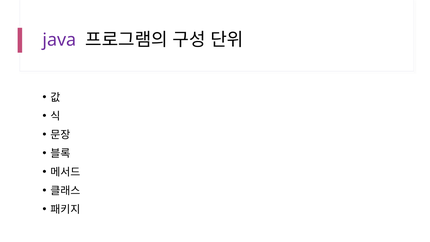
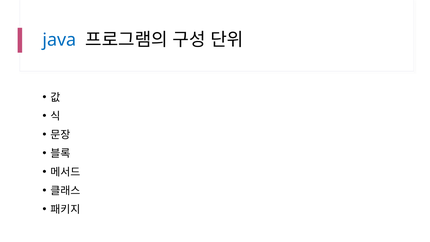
java colour: purple -> blue (59, 40)
